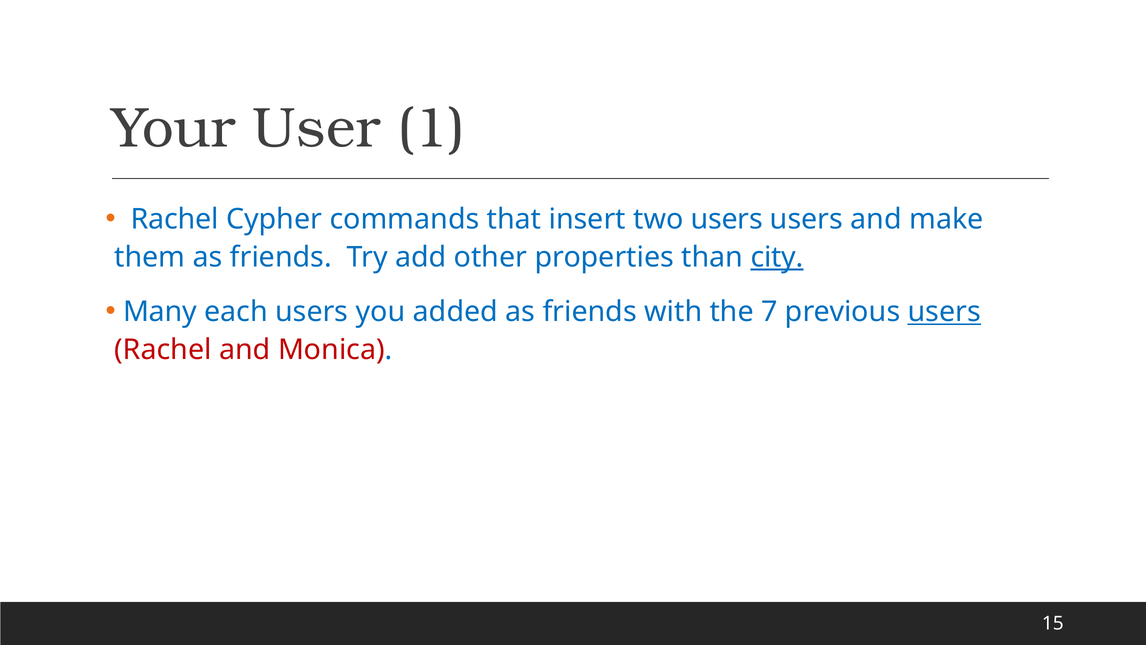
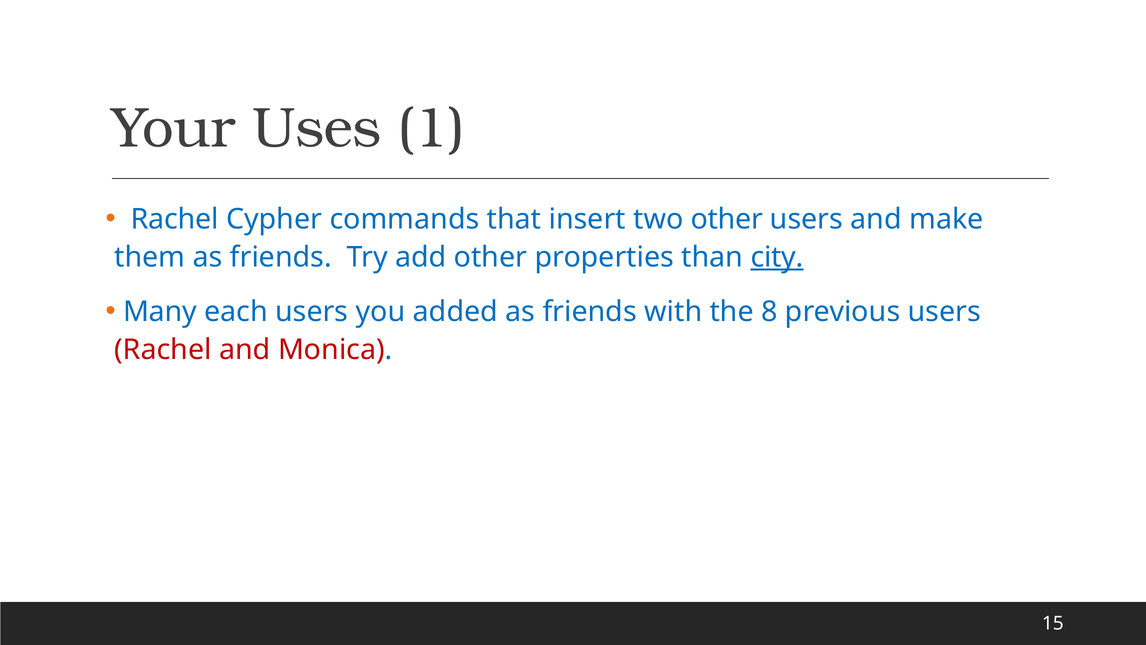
User: User -> Uses (317, 128)
two users: users -> other (727, 219)
7: 7 -> 8 (769, 312)
users underline: present -> none (944, 312)
